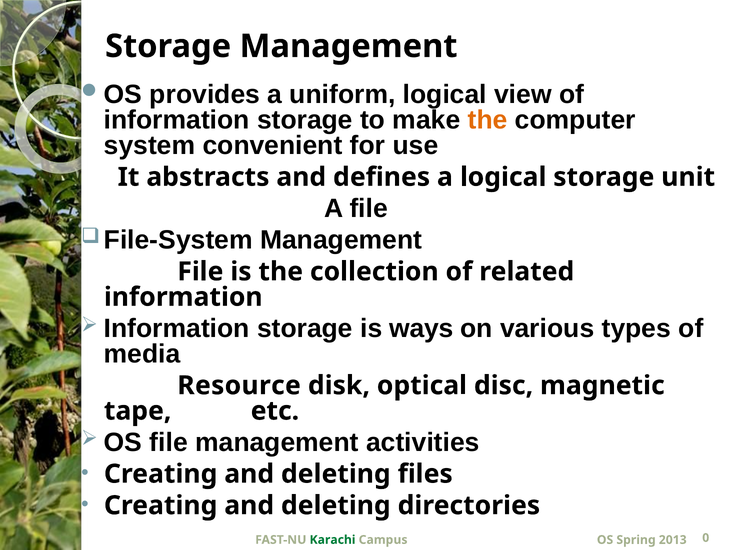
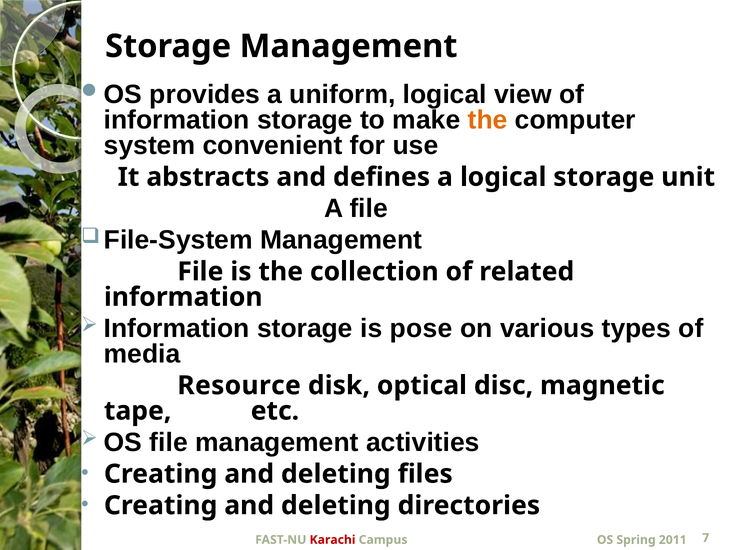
ways: ways -> pose (421, 329)
Karachi colour: green -> red (333, 540)
2013: 2013 -> 2011 (673, 540)
0: 0 -> 7 (706, 538)
